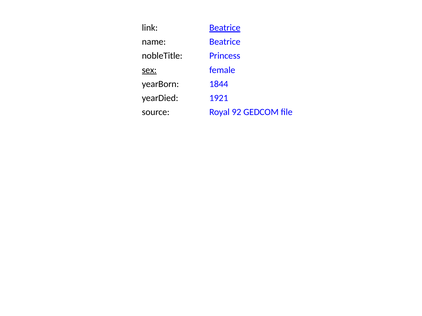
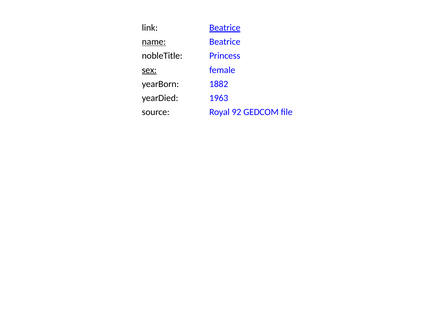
name underline: none -> present (154, 42)
1844: 1844 -> 1882 (219, 84)
1921: 1921 -> 1963 (219, 98)
